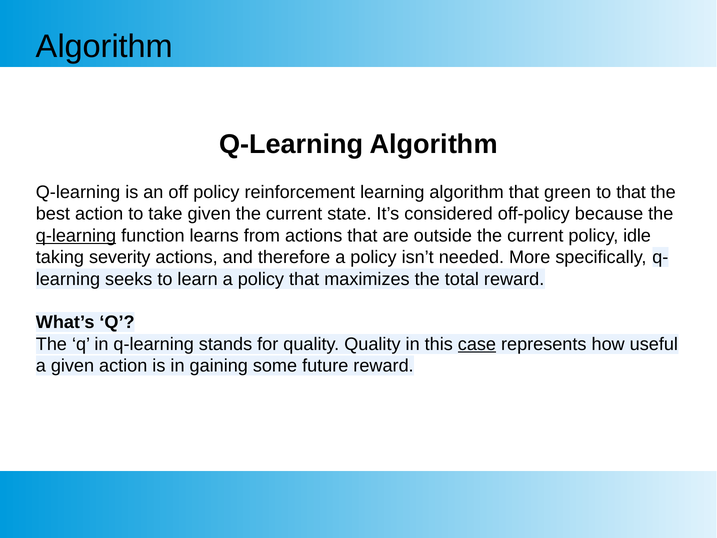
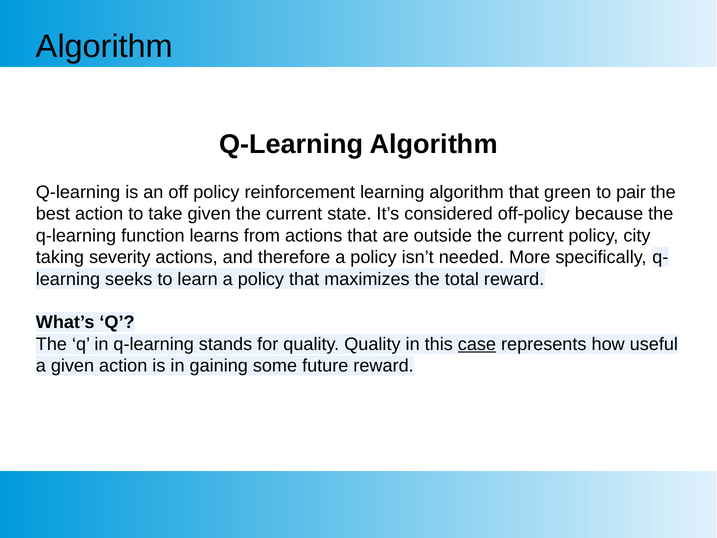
to that: that -> pair (631, 192)
q-learning underline: present -> none (76, 236)
idle: idle -> city (637, 236)
